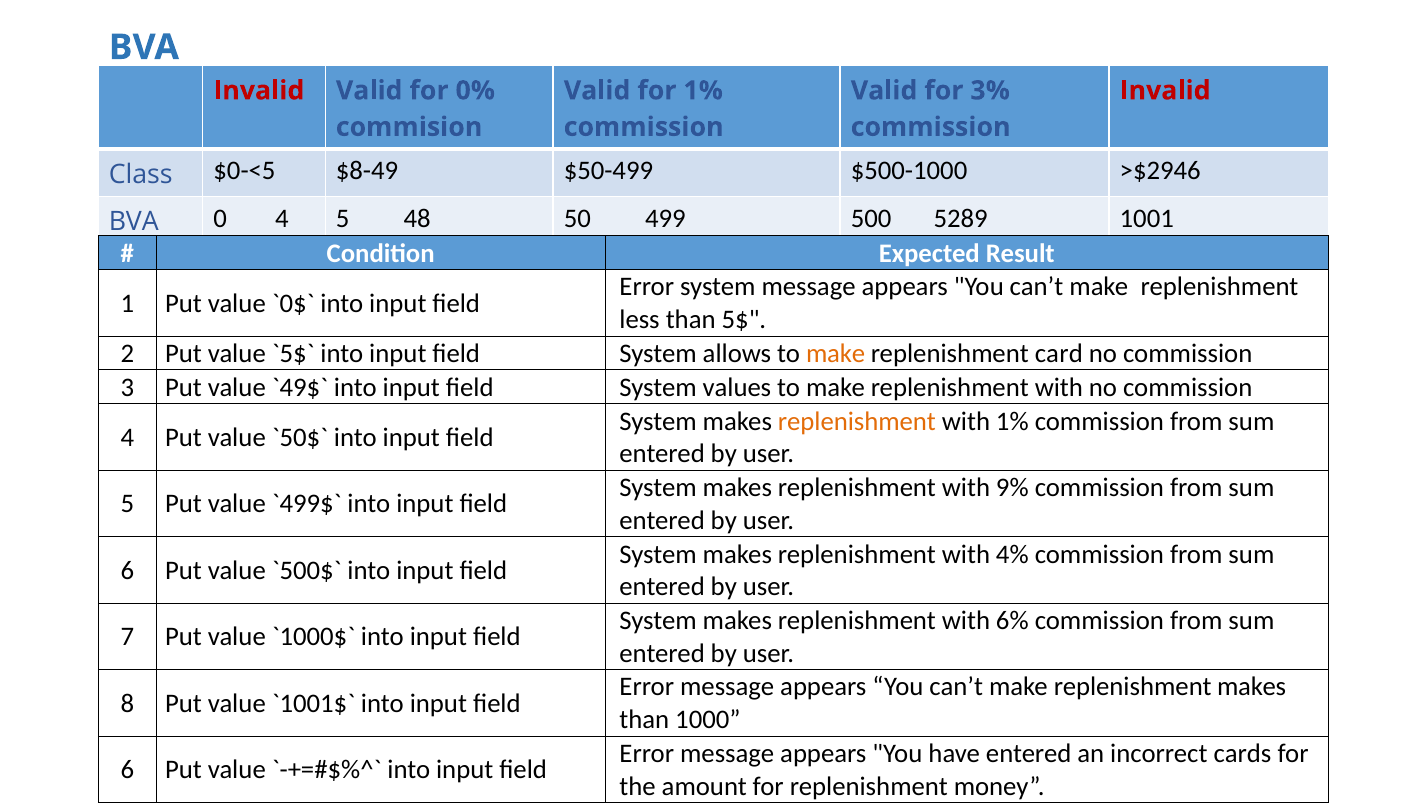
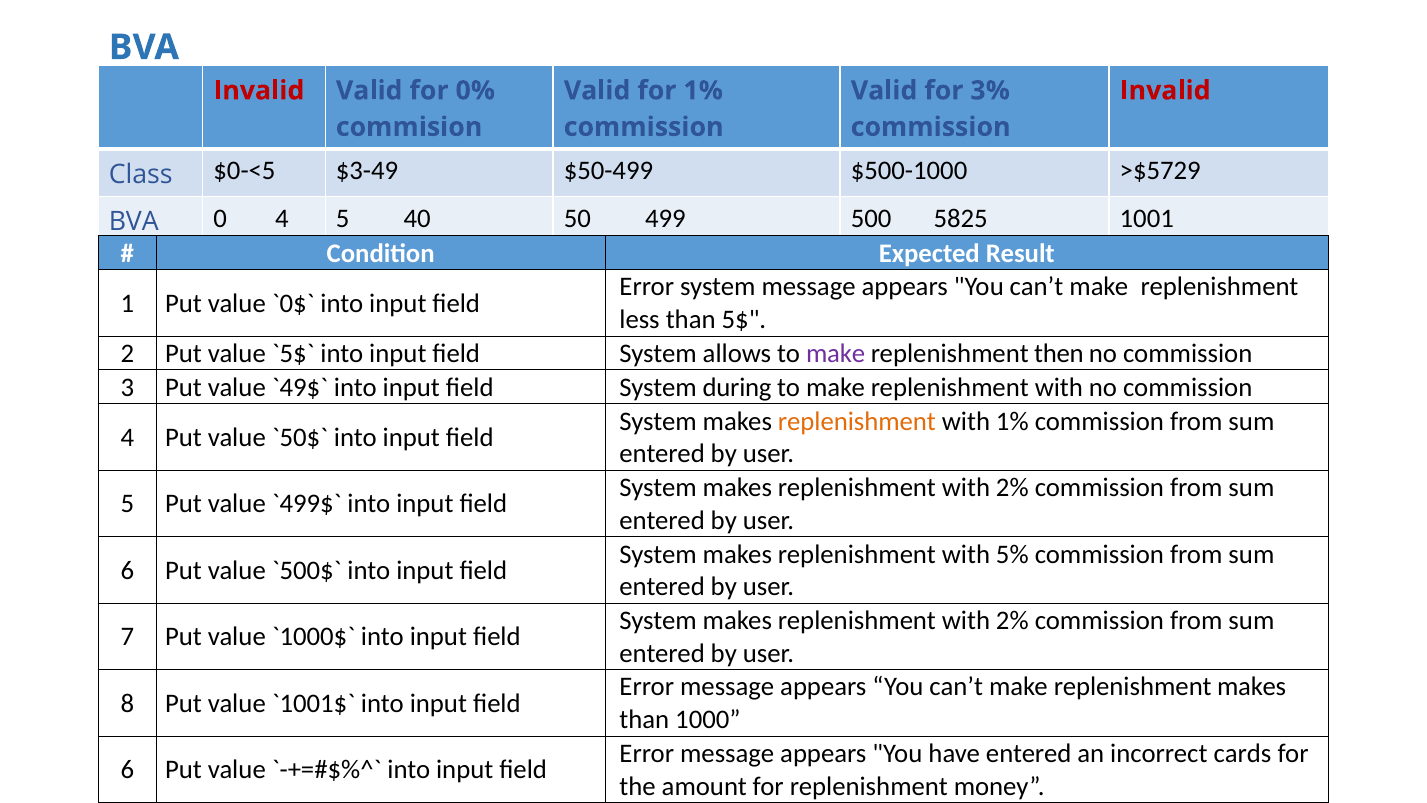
$8-49: $8-49 -> $3-49 (367, 171)
>$2946: >$2946 -> >$5729 (1160, 171)
48: 48 -> 40 (417, 218)
5289: 5289 -> 5825 (961, 218)
make colour: orange -> purple (836, 353)
card: card -> then (1059, 353)
values: values -> during (737, 387)
9%: 9% -> 2% (1012, 488)
4%: 4% -> 5% (1012, 554)
6%: 6% -> 2% (1012, 620)
